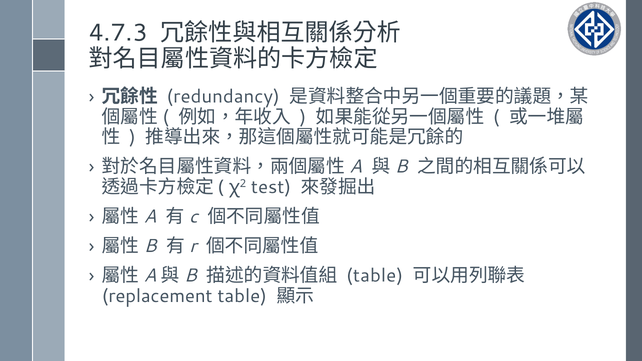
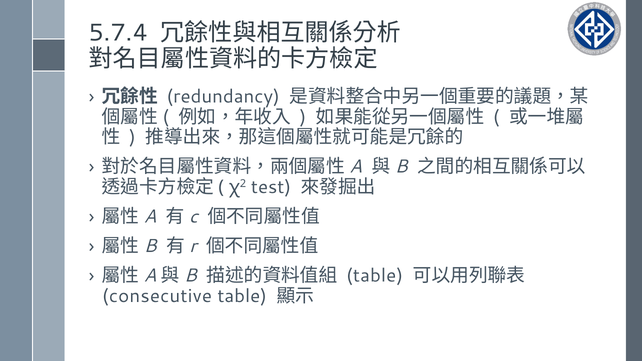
4.7.3: 4.7.3 -> 5.7.4 (118, 33)
replacement: replacement -> consecutive (157, 296)
